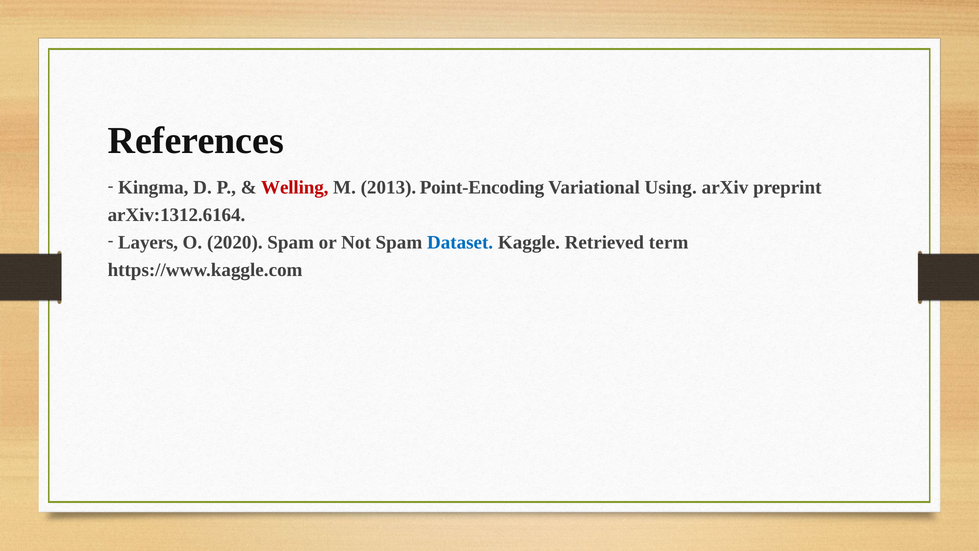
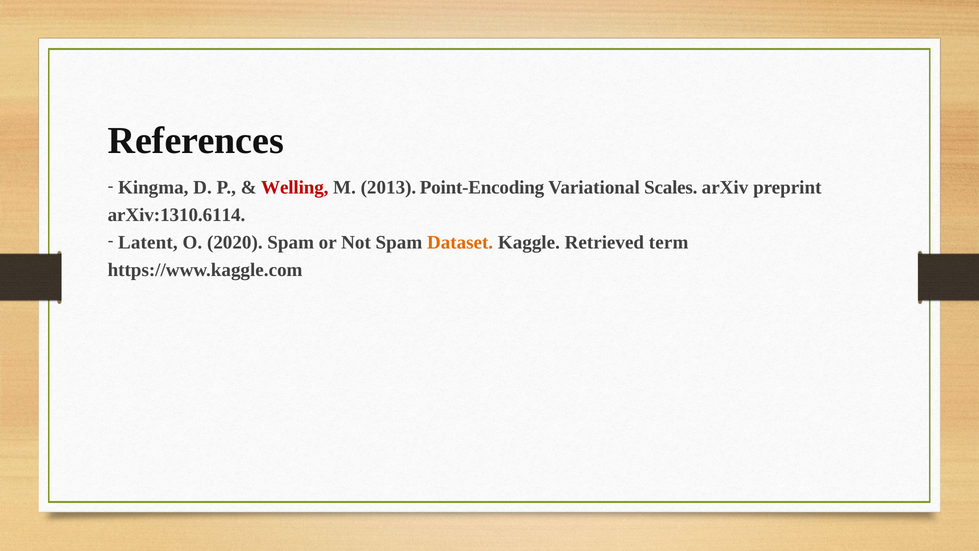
Using: Using -> Scales (671, 187)
arXiv:1312.6164: arXiv:1312.6164 -> arXiv:1310.6114 (176, 215)
Layers: Layers -> Latent (148, 242)
Dataset colour: blue -> orange (460, 242)
